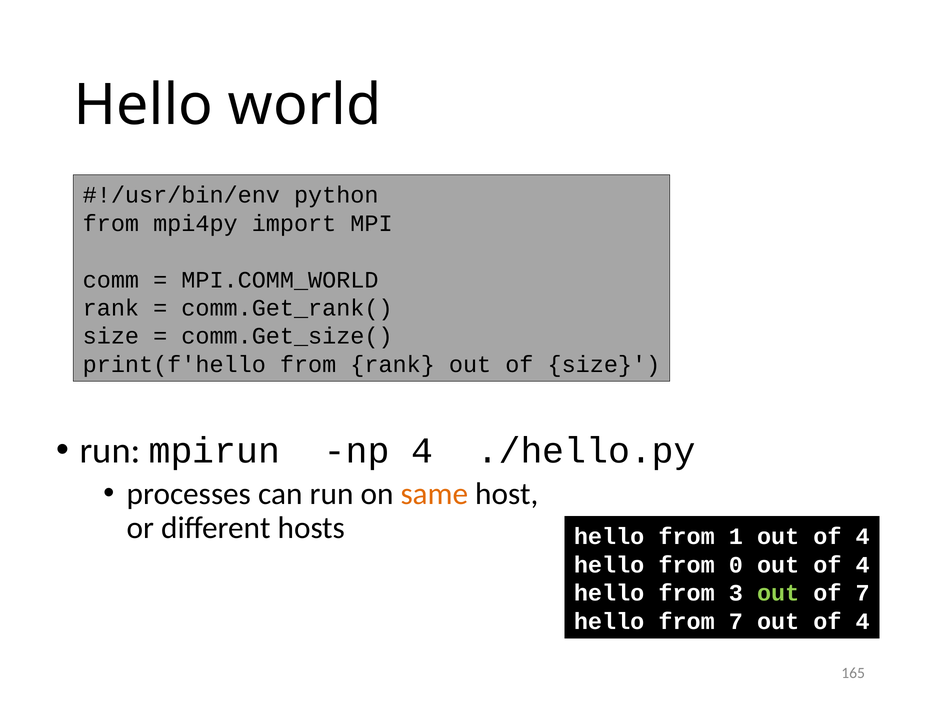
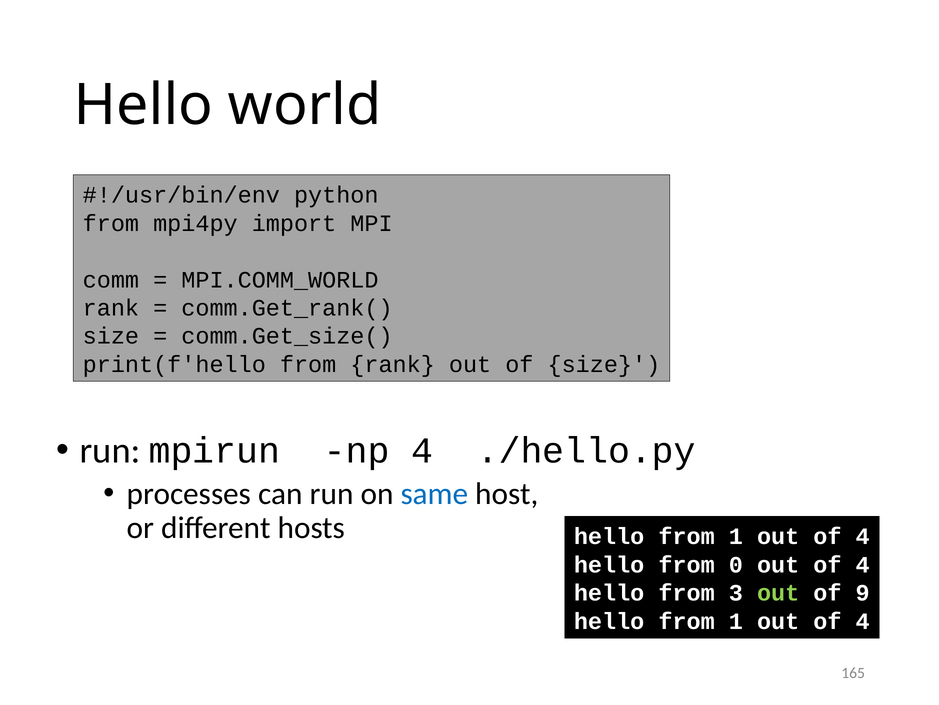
same colour: orange -> blue (434, 493)
of 7: 7 -> 9 (863, 592)
7: 7 -> 1 (736, 621)
